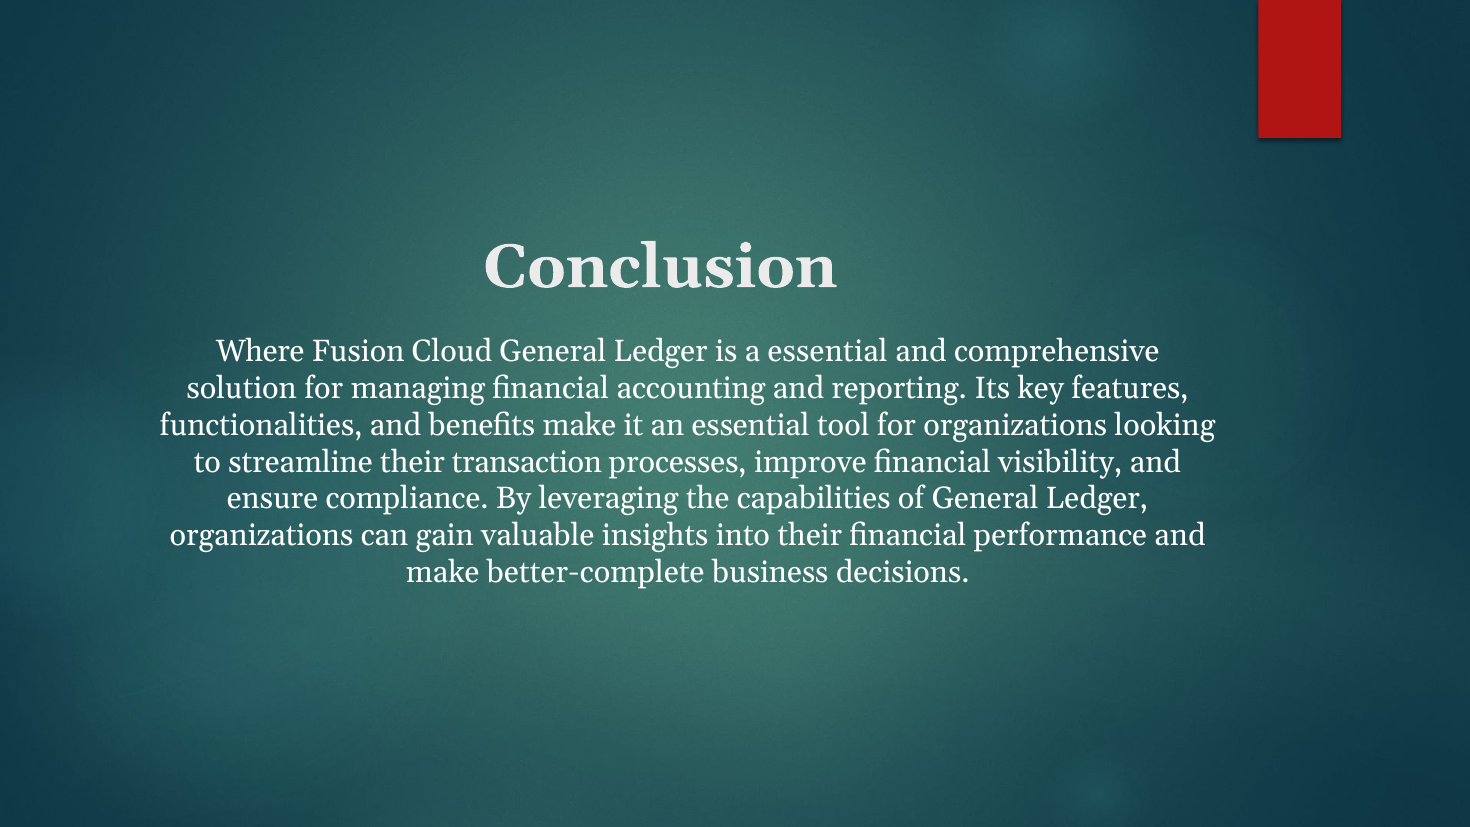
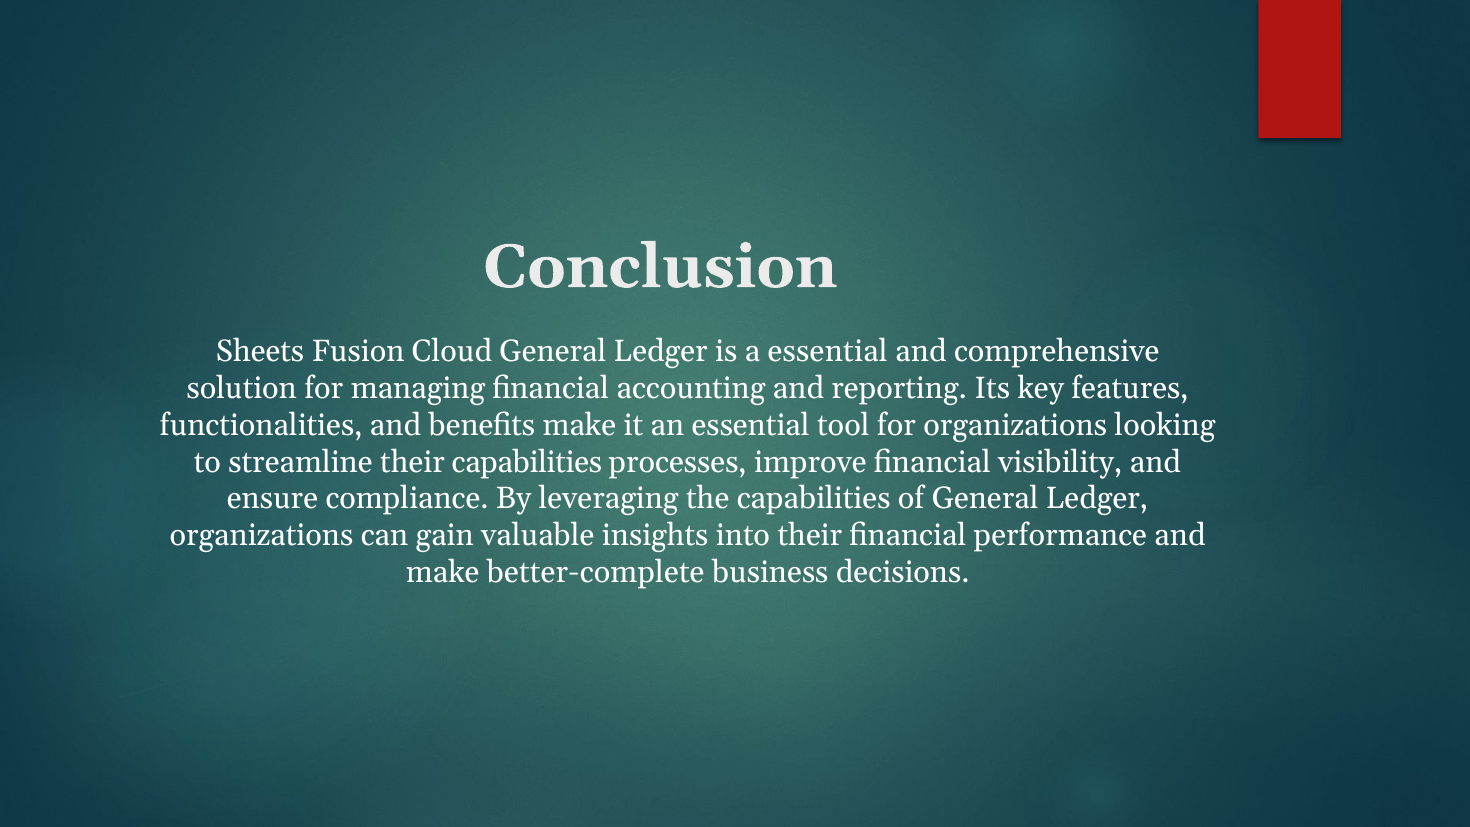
Where: Where -> Sheets (260, 352)
their transaction: transaction -> capabilities (527, 462)
